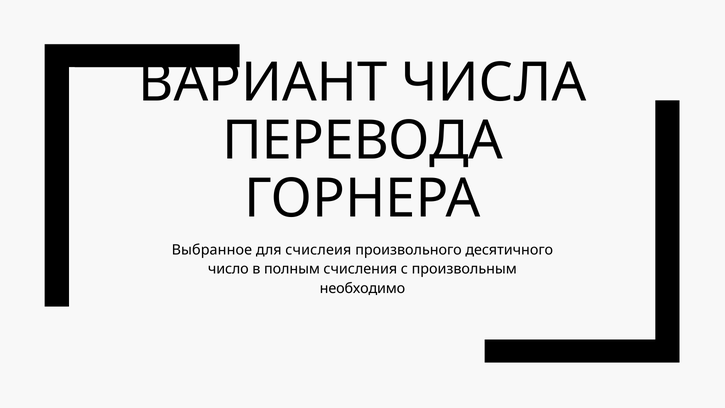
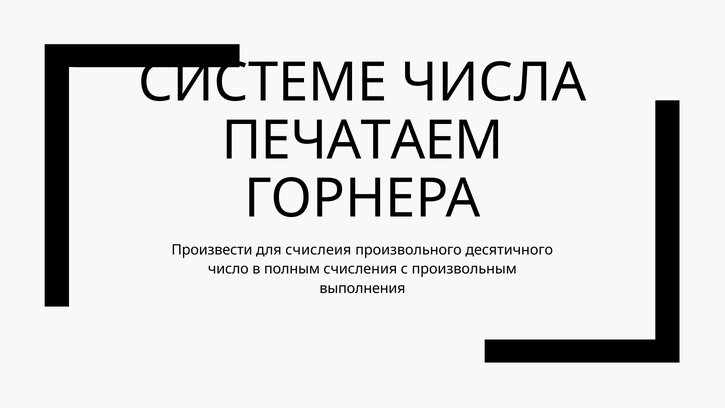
ВАРИАНТ: ВАРИАНТ -> СИСТЕМЕ (263, 83)
ПЕРЕВОДА: ПЕРЕВОДА -> ПЕЧАТАЕМ (363, 141)
Выбранное: Выбранное -> Произвести (212, 250)
необходимо: необходимо -> выполнения (363, 288)
